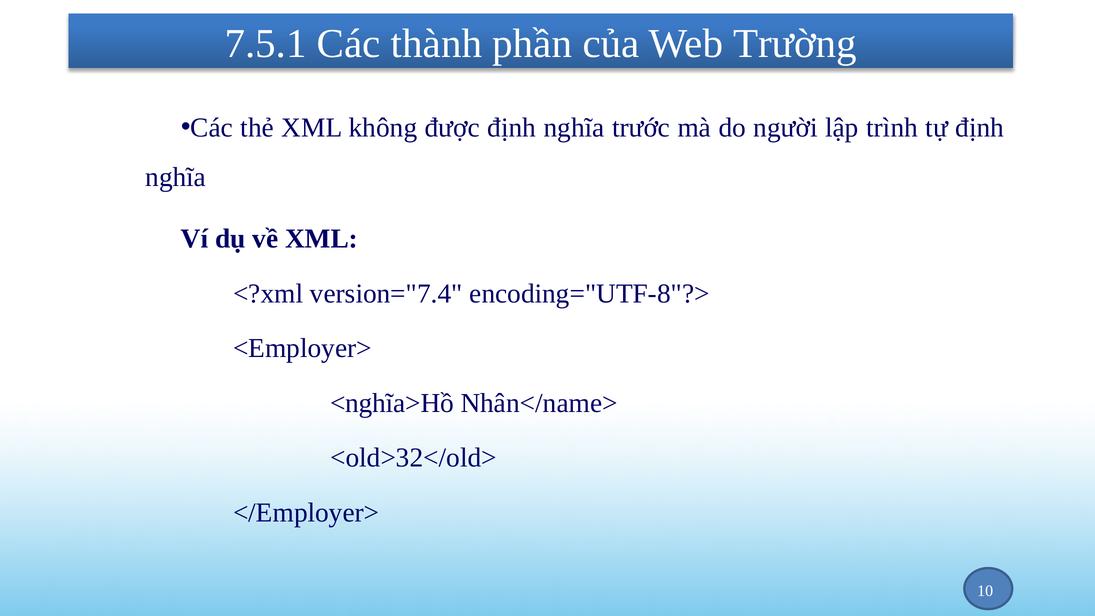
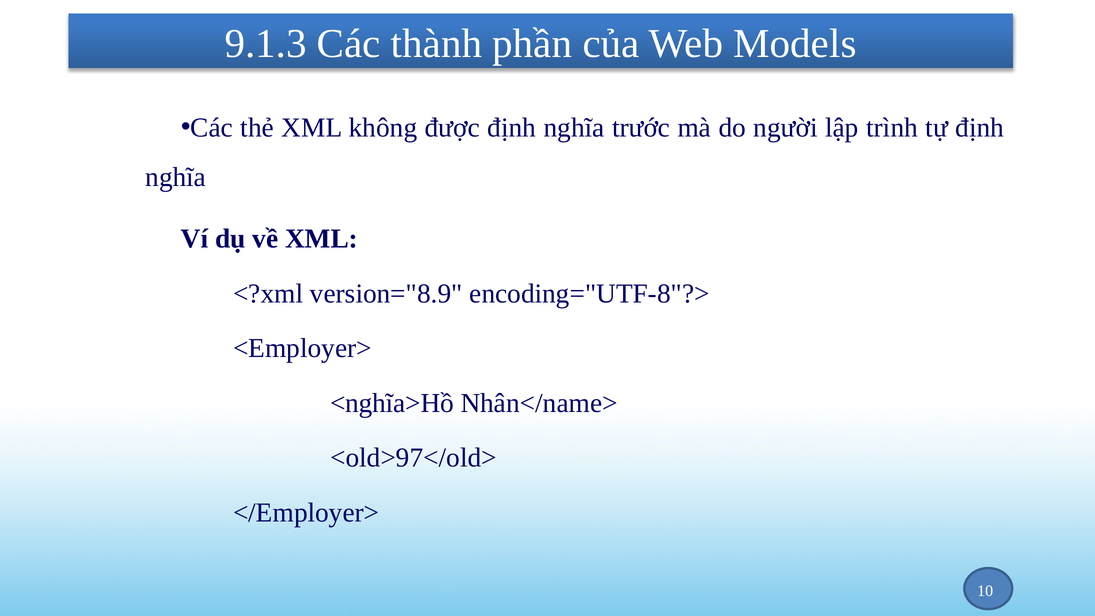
7.5.1: 7.5.1 -> 9.1.3 (266, 44)
Trường: Trường -> Models (795, 44)
version="7.4: version="7.4 -> version="8.9 (386, 294)
<old>32</old>: <old>32</old> -> <old>97</old> (413, 458)
